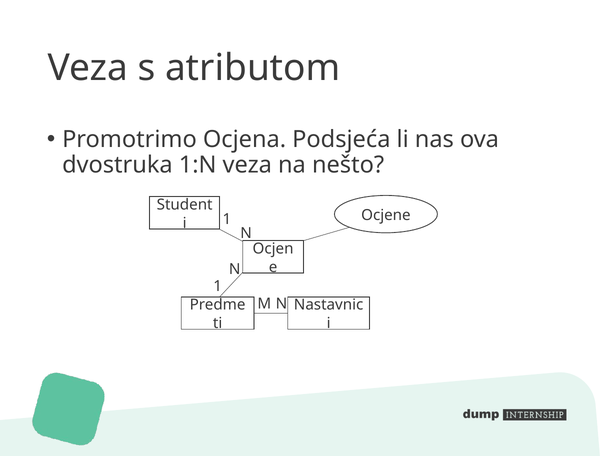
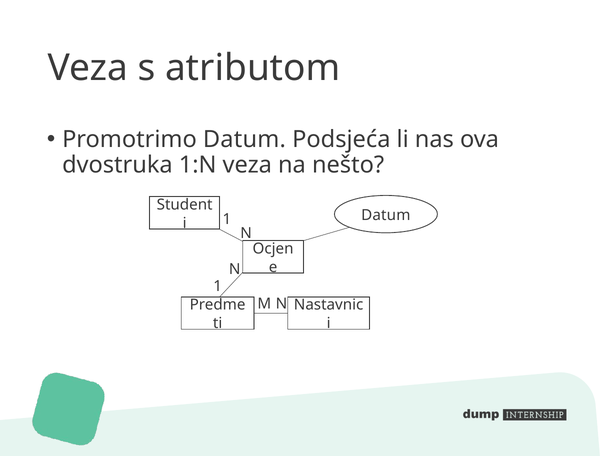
Promotrimo Ocjena: Ocjena -> Datum (244, 139)
Ocjene: Ocjene -> Datum (386, 215)
